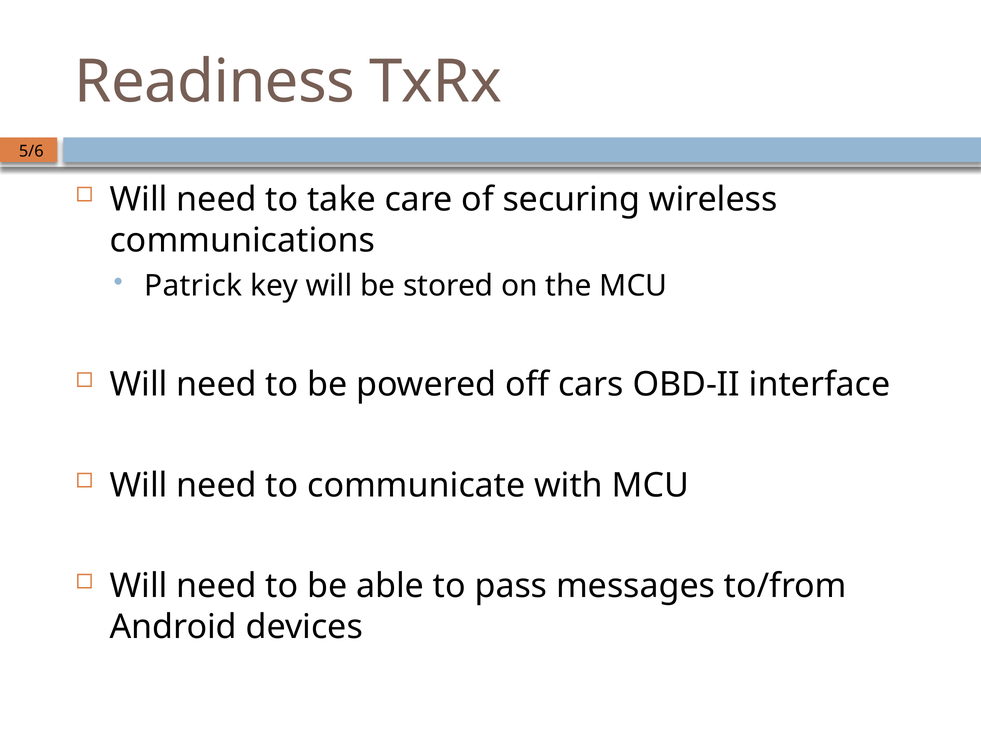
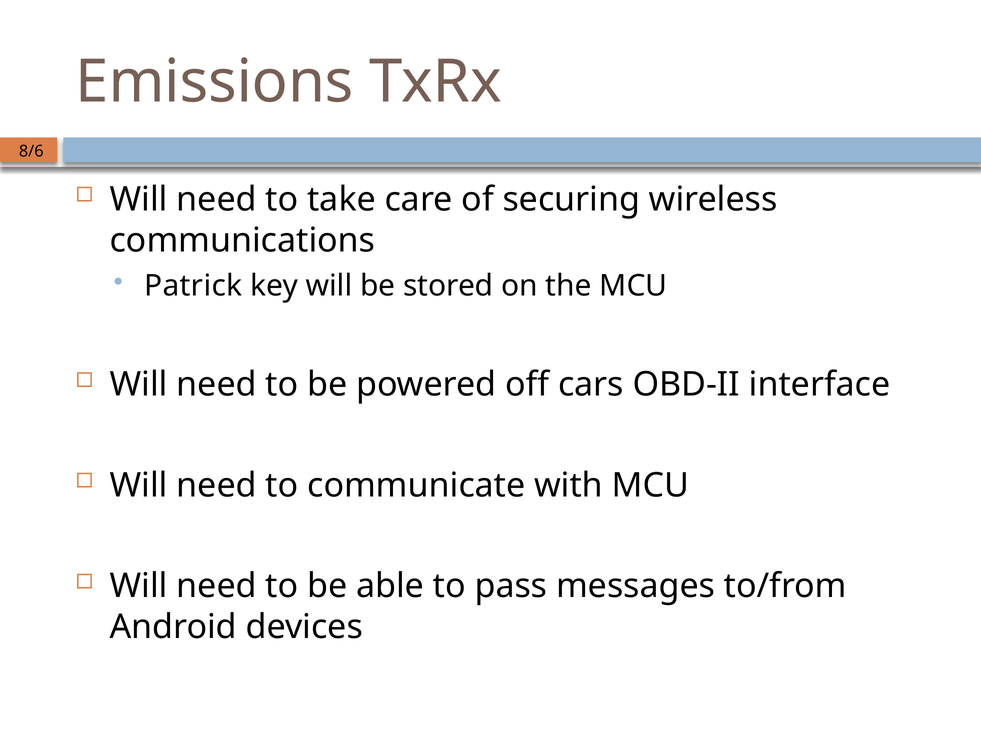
Readiness: Readiness -> Emissions (215, 82)
5/6: 5/6 -> 8/6 (31, 151)
